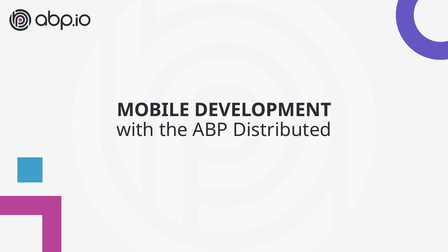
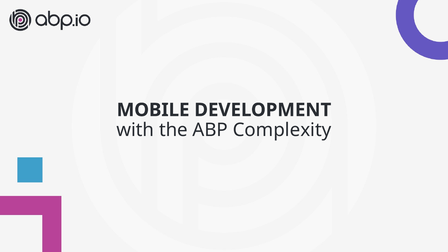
Distributed: Distributed -> Complexity (282, 130)
